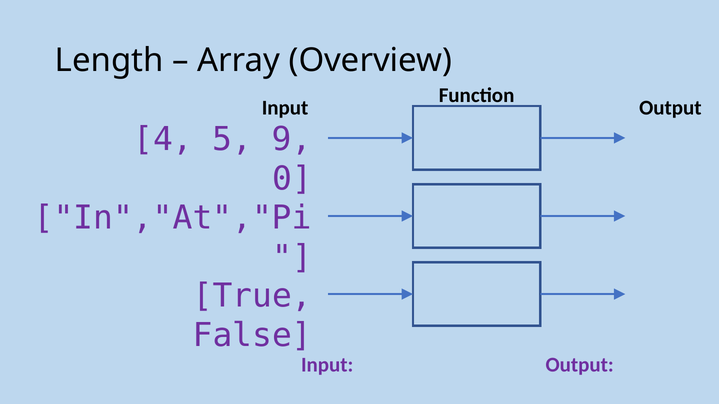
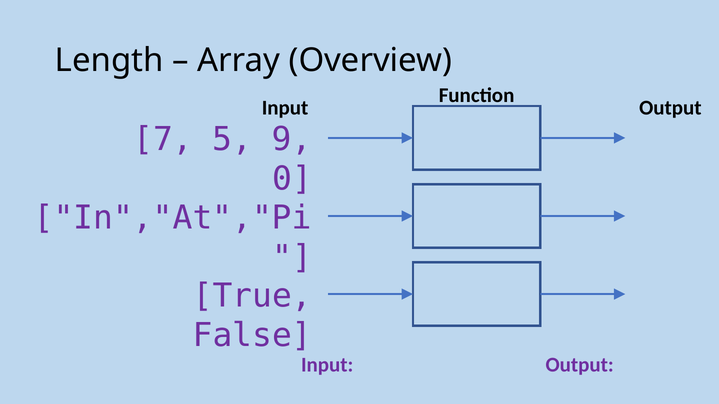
4: 4 -> 7 (163, 140)
